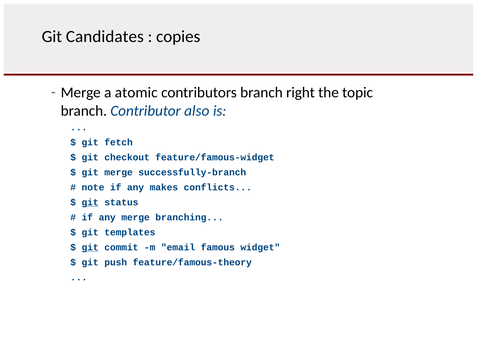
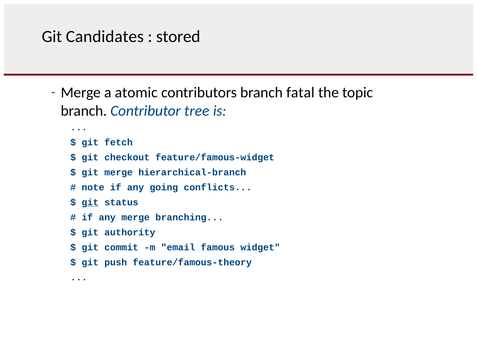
copies: copies -> stored (178, 37)
right: right -> fatal (300, 93)
also: also -> tree (197, 111)
successfully-branch: successfully-branch -> hierarchical-branch (192, 173)
makes: makes -> going (164, 188)
templates: templates -> authority (130, 233)
git underline: present -> none (90, 248)
